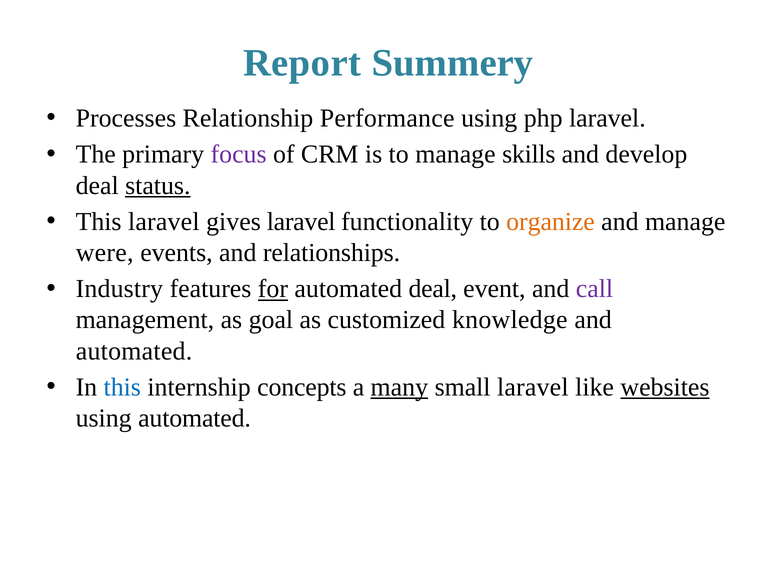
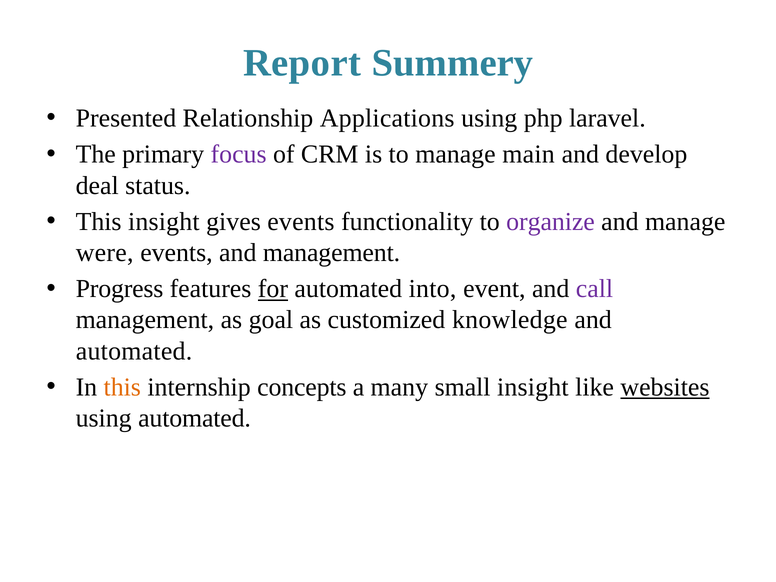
Processes: Processes -> Presented (126, 118)
Performance: Performance -> Applications (387, 118)
skills: skills -> main (529, 154)
status underline: present -> none (158, 185)
This laravel: laravel -> insight (164, 222)
gives laravel: laravel -> events (301, 222)
organize colour: orange -> purple (550, 222)
and relationships: relationships -> management (332, 253)
Industry: Industry -> Progress (120, 289)
automated deal: deal -> into (433, 289)
this colour: blue -> orange (122, 387)
many underline: present -> none (399, 387)
small laravel: laravel -> insight (533, 387)
